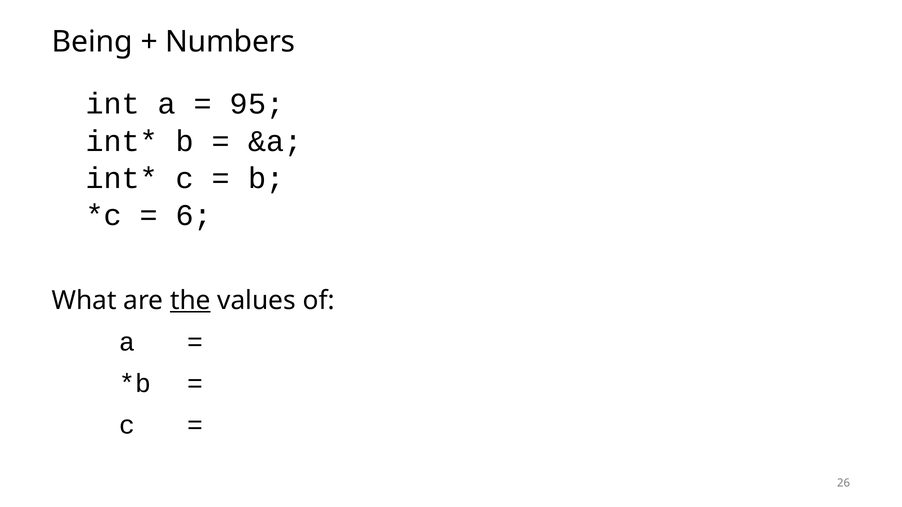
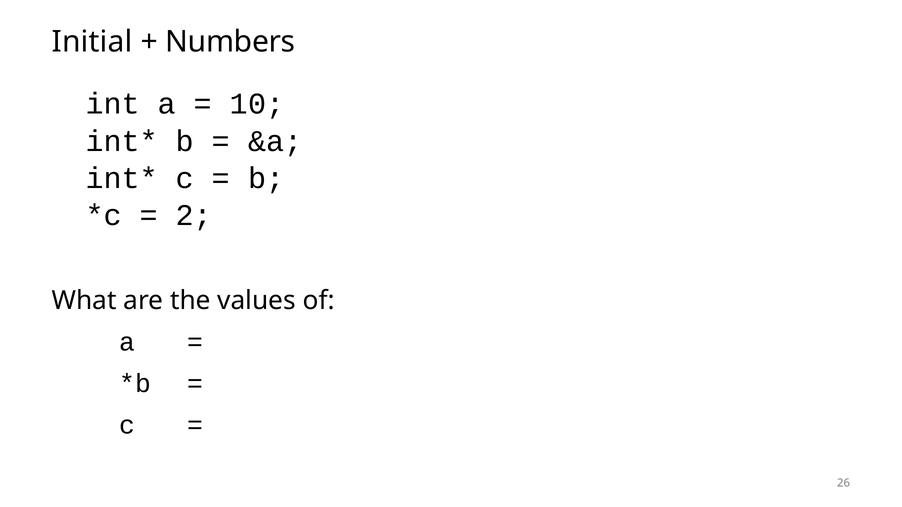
Being: Being -> Initial (92, 42)
95: 95 -> 10 (257, 104)
6: 6 -> 2 (194, 216)
the underline: present -> none (190, 301)
